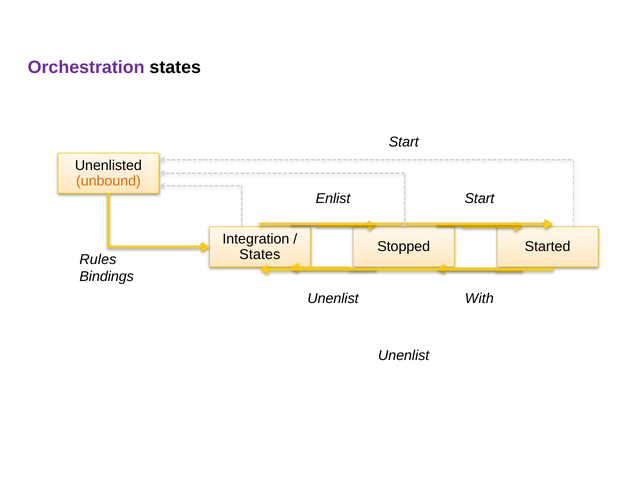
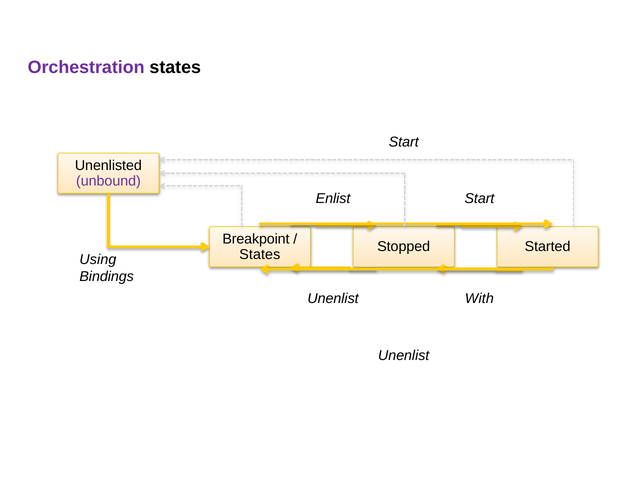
unbound colour: orange -> purple (108, 181)
Integration: Integration -> Breakpoint (256, 239)
Rules: Rules -> Using (98, 259)
